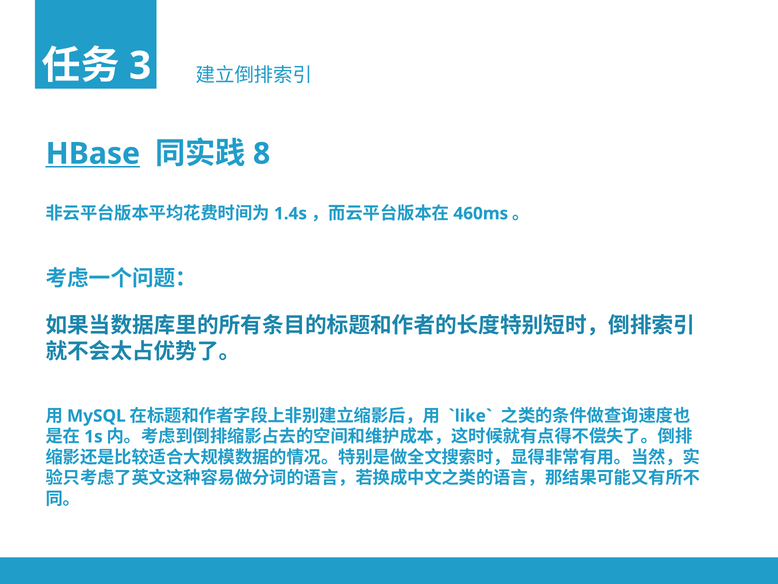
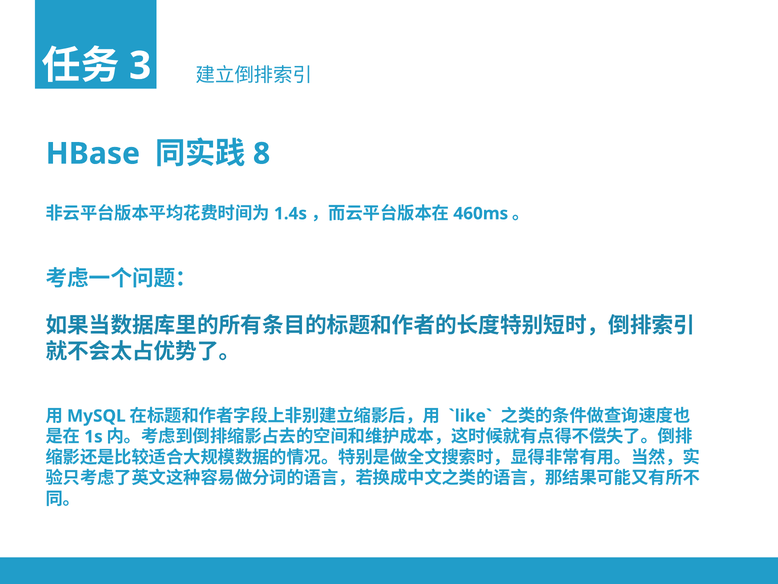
HBase underline: present -> none (93, 154)
